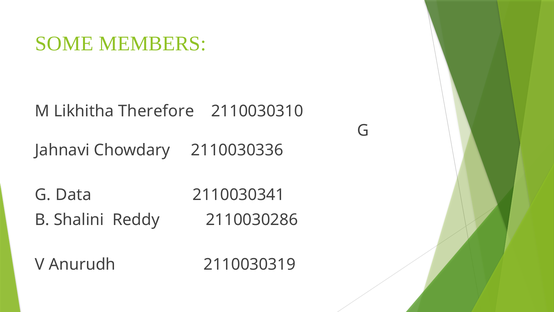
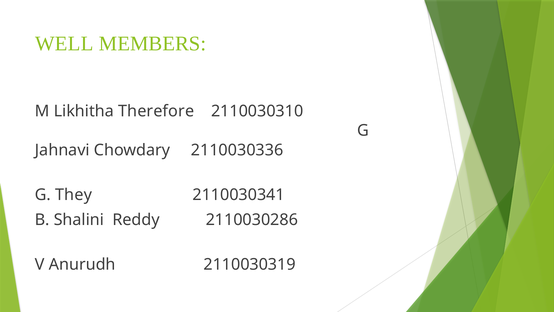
SOME: SOME -> WELL (64, 44)
Data: Data -> They (74, 194)
